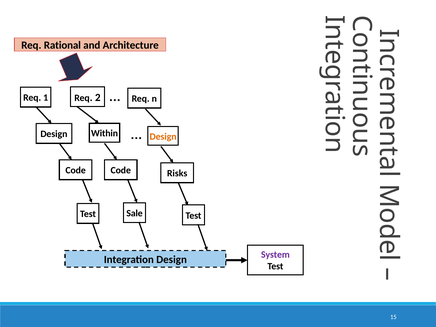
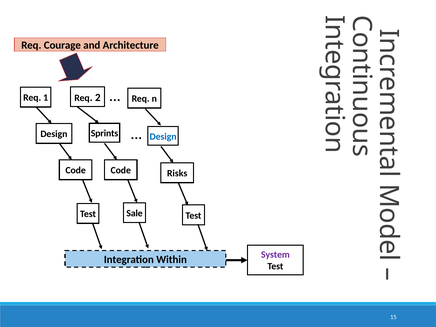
Rational: Rational -> Courage (62, 45)
Within: Within -> Sprints (105, 133)
Design colour: orange -> blue (163, 136)
Integration Design: Design -> Within (172, 260)
